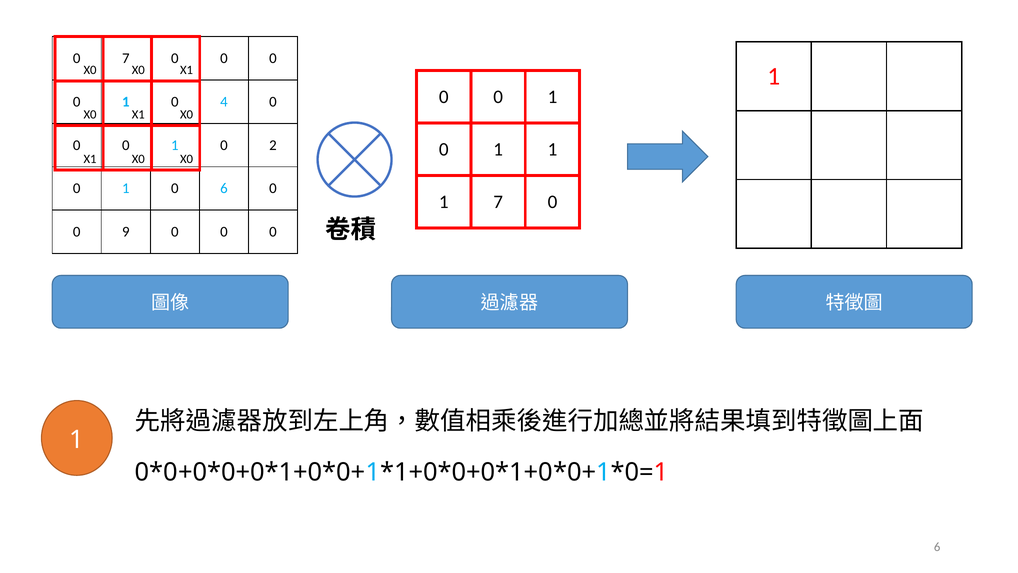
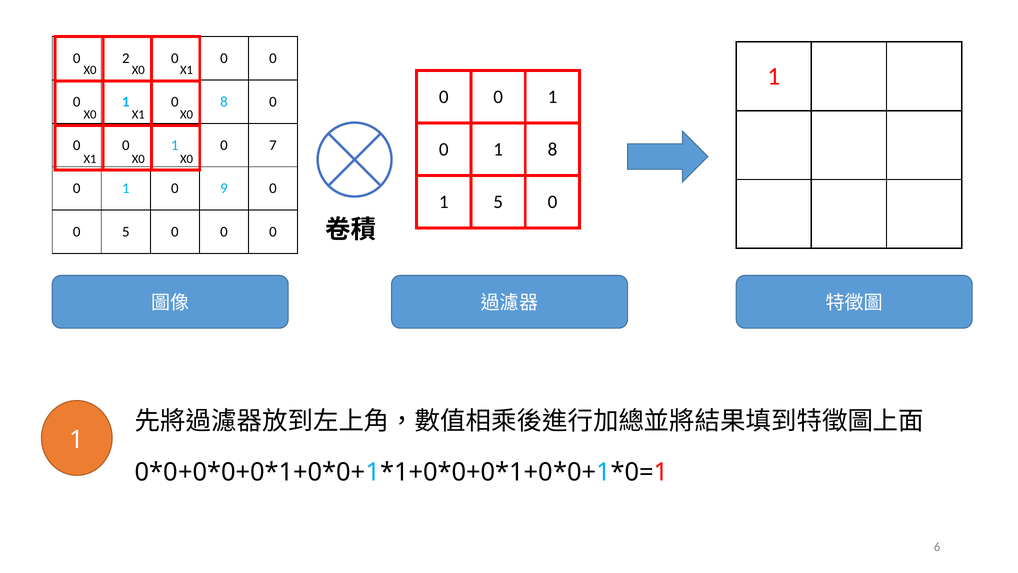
0 7: 7 -> 2 (126, 58)
0 4: 4 -> 8 (224, 102)
2: 2 -> 7 (273, 145)
0 1 1: 1 -> 8 (552, 149)
0 6: 6 -> 9 (224, 188)
1 7: 7 -> 5 (498, 202)
0 9: 9 -> 5 (126, 232)
